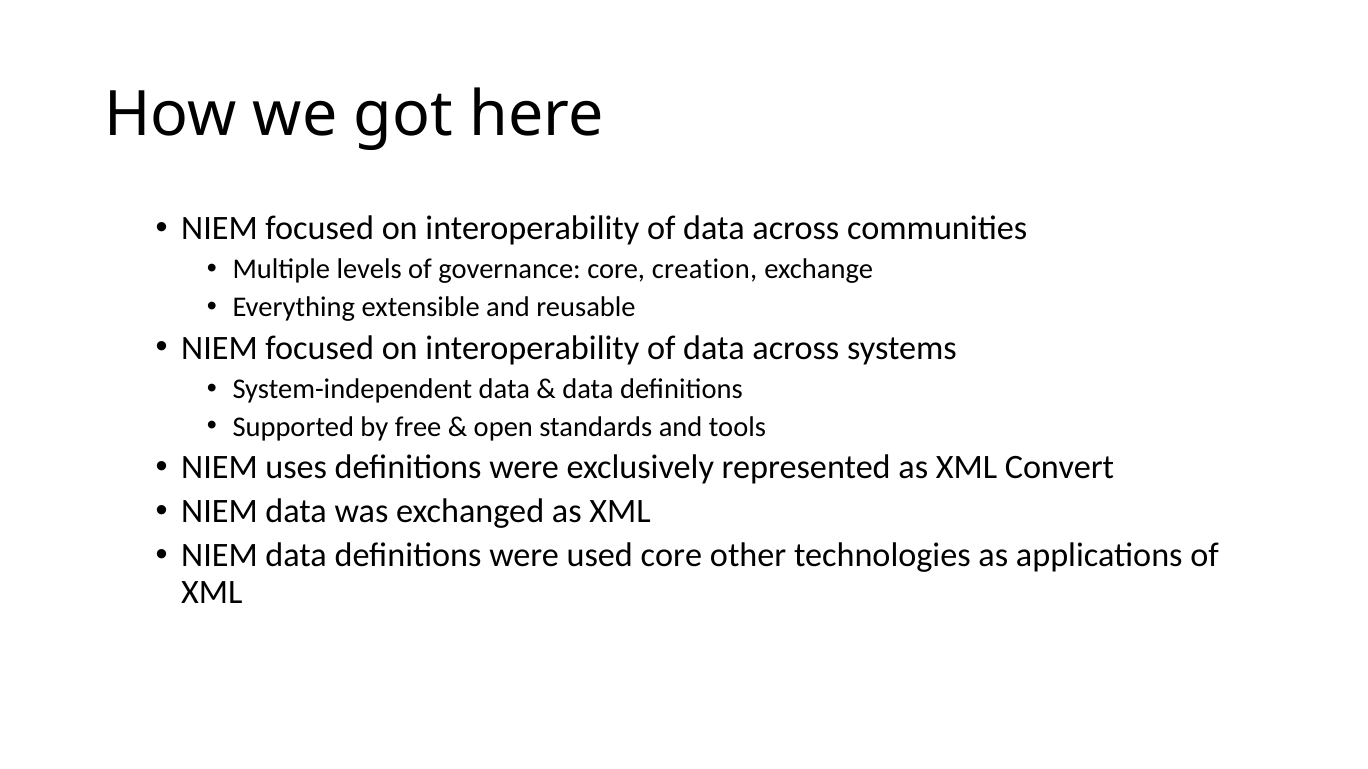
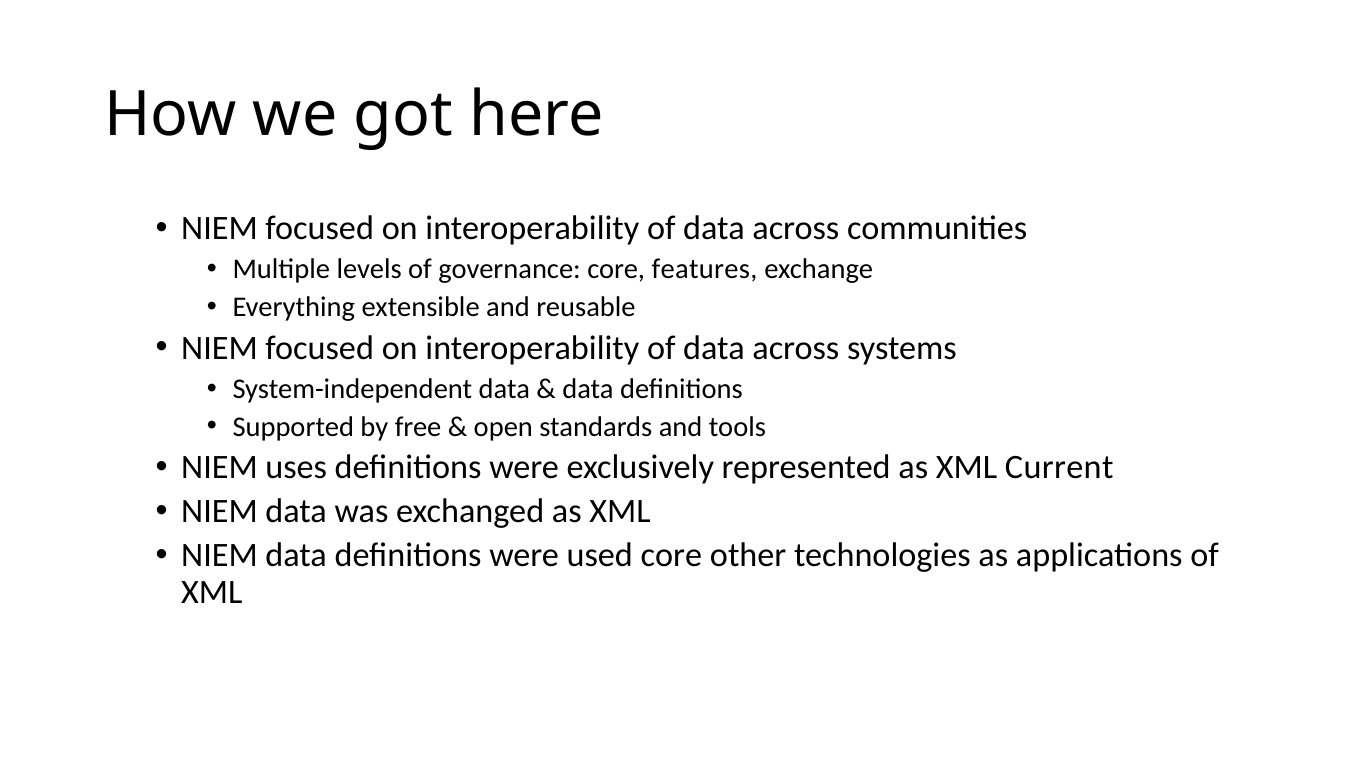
creation: creation -> features (705, 269)
Convert: Convert -> Current (1059, 468)
